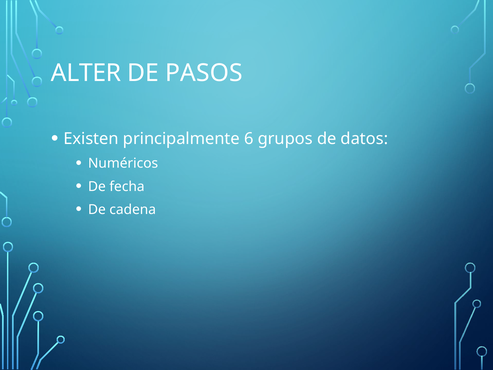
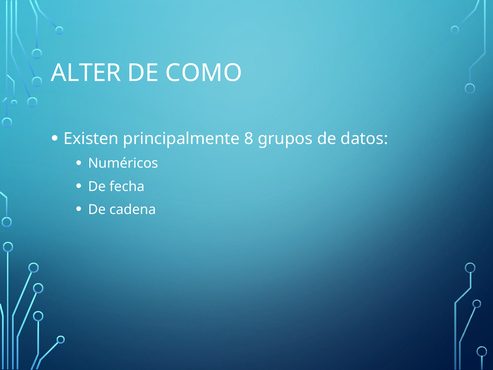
PASOS: PASOS -> COMO (204, 73)
6: 6 -> 8 (249, 139)
